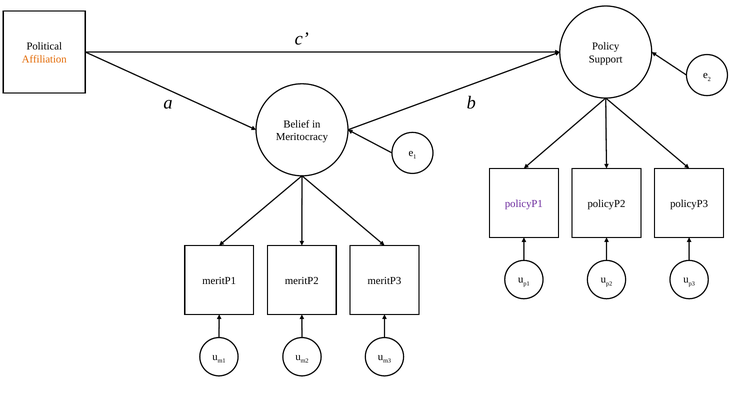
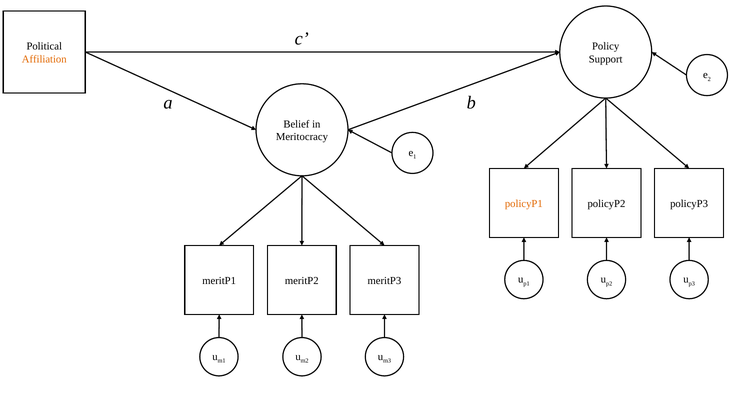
policyP1 colour: purple -> orange (524, 203)
